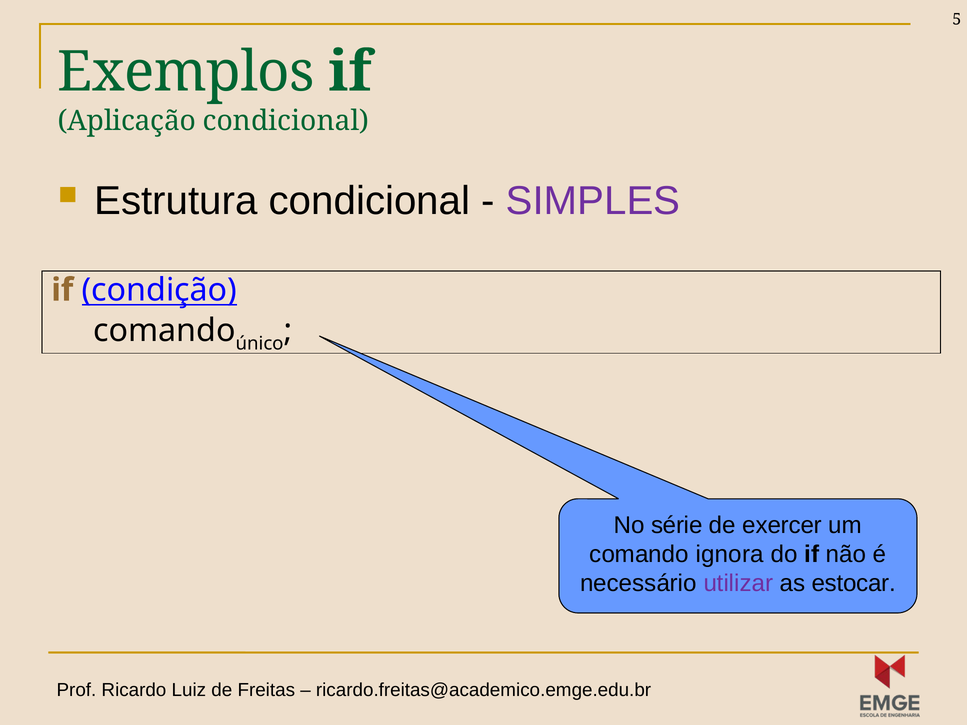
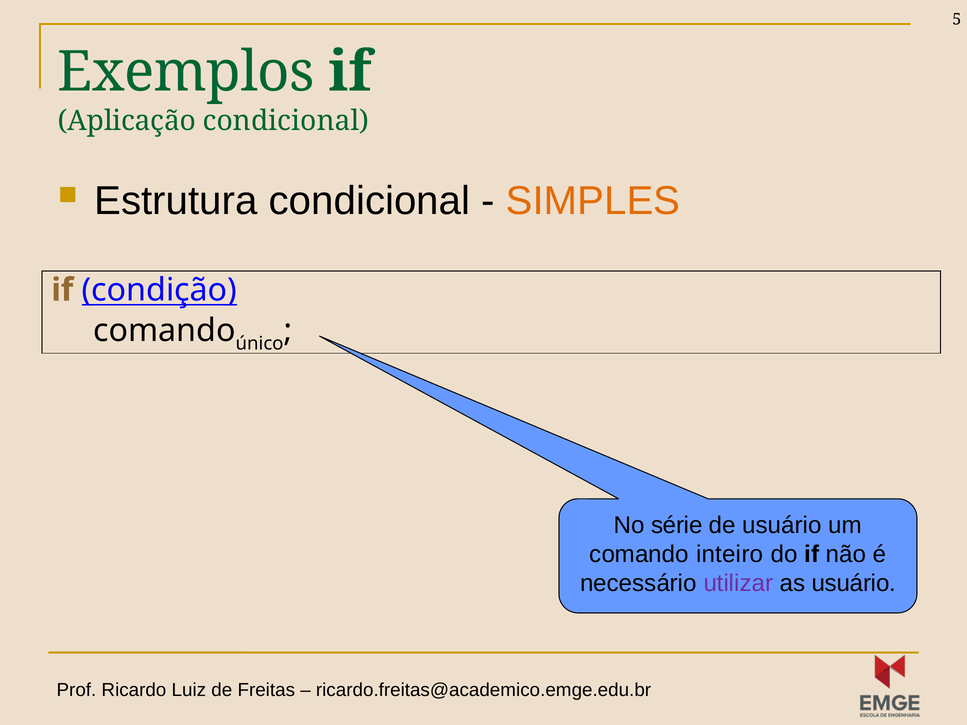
SIMPLES colour: purple -> orange (593, 201)
de exercer: exercer -> usuário (782, 525)
ignora: ignora -> inteiro (730, 554)
as estocar: estocar -> usuário (854, 583)
